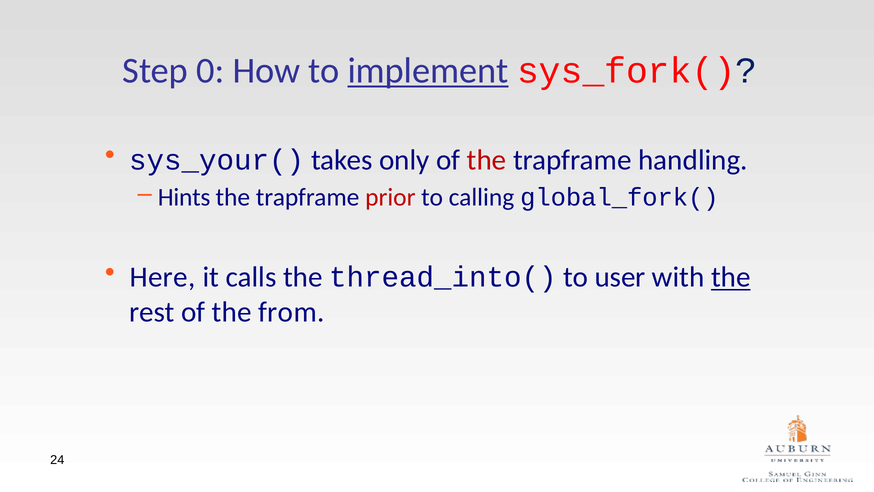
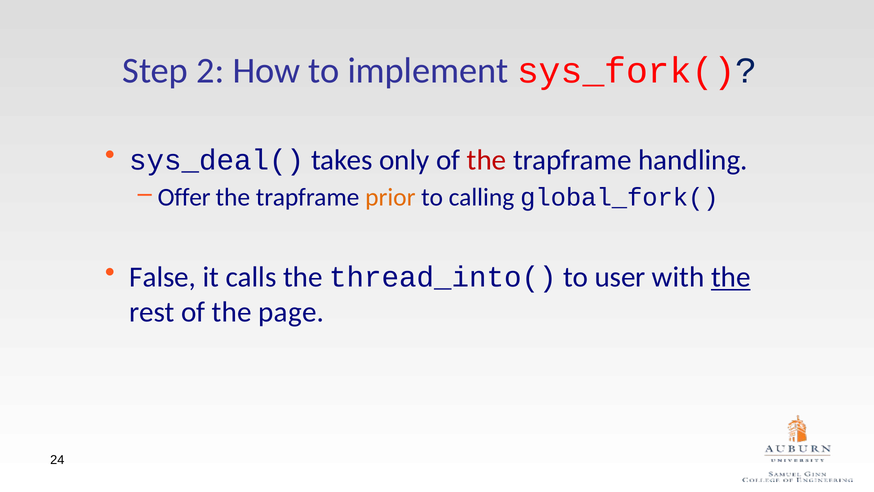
0: 0 -> 2 (210, 71)
implement underline: present -> none (428, 71)
sys_your(: sys_your( -> sys_deal( (217, 160)
Hints: Hints -> Offer (184, 197)
prior colour: red -> orange (390, 197)
Here: Here -> False (163, 277)
from: from -> page (291, 312)
